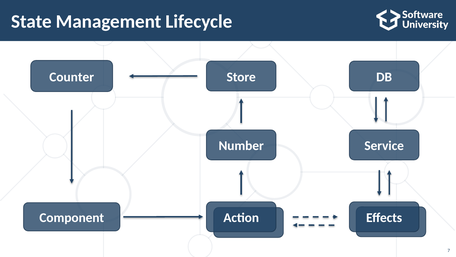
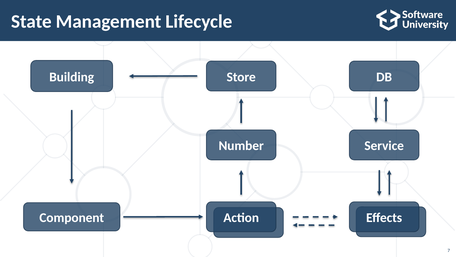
Counter: Counter -> Building (72, 77)
